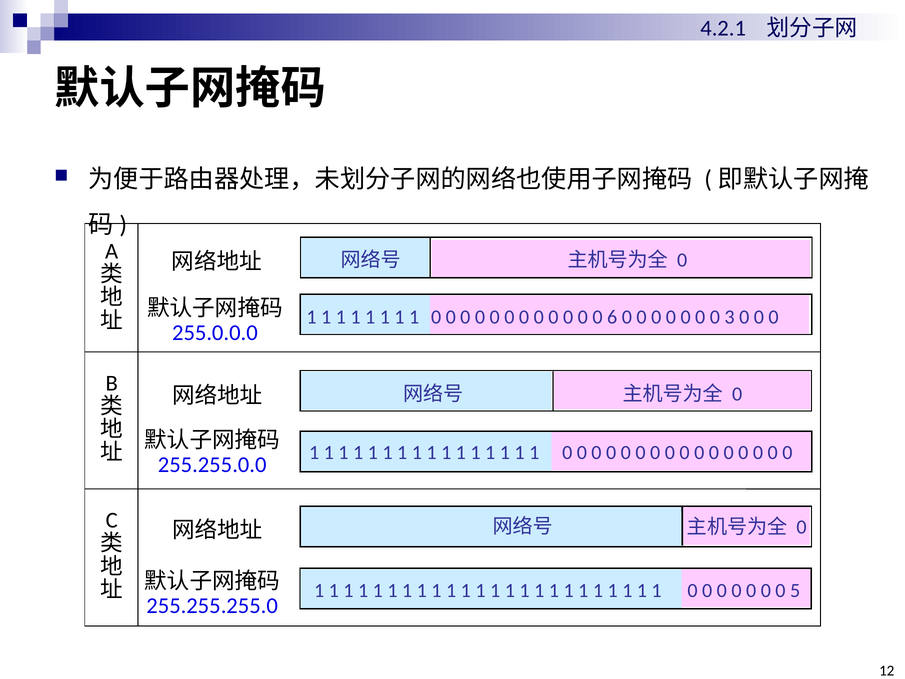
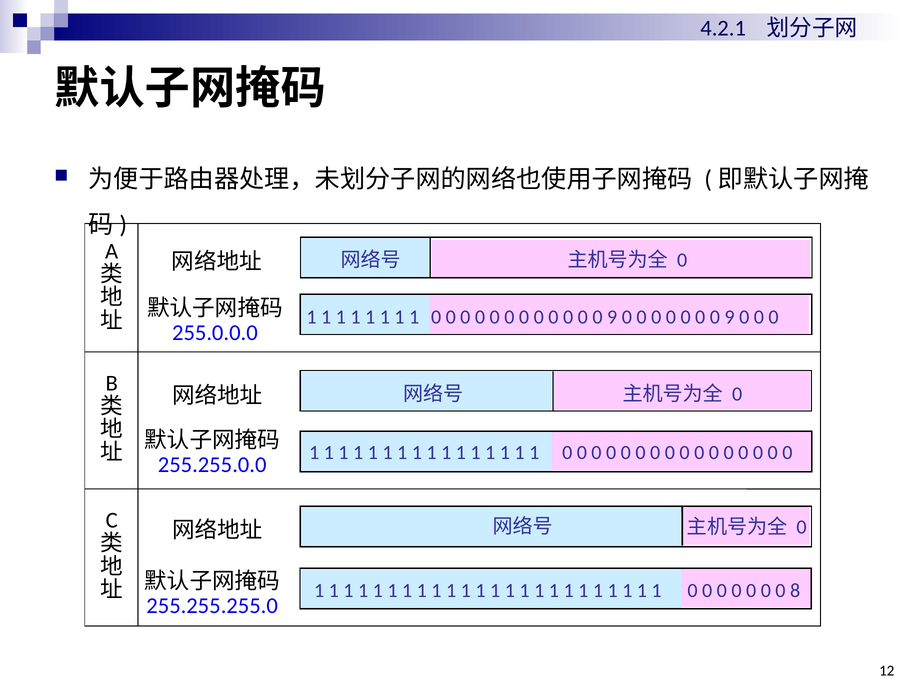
6: 6 -> 9 (612, 317)
3: 3 -> 9 (730, 317)
5: 5 -> 8 (795, 590)
